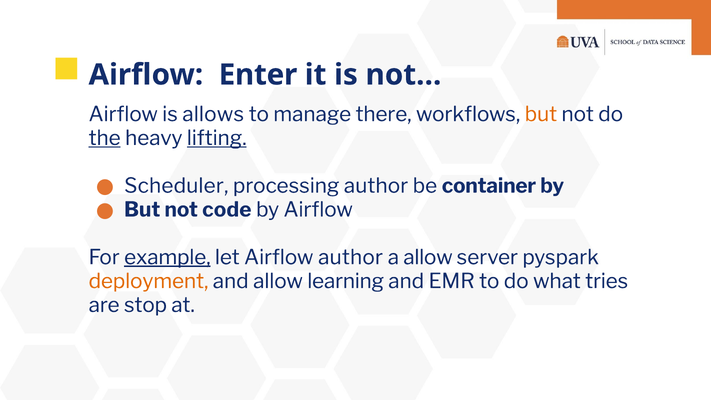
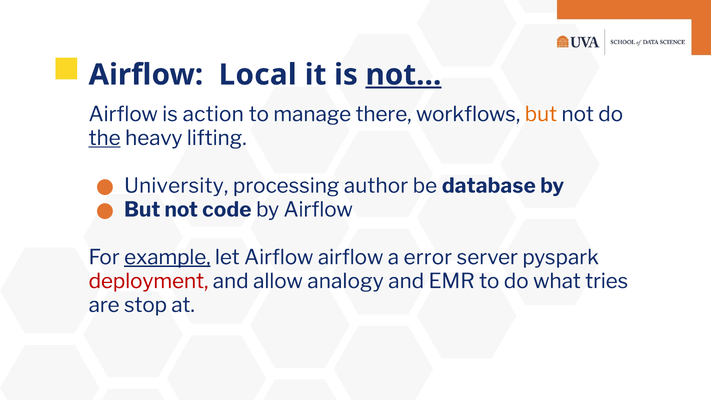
Enter: Enter -> Local (258, 75)
not… underline: none -> present (404, 75)
allows: allows -> action (213, 114)
lifting underline: present -> none (217, 138)
Scheduler: Scheduler -> University (176, 186)
container: container -> database (489, 186)
Airflow author: author -> airflow (351, 257)
a allow: allow -> error (428, 257)
deployment colour: orange -> red (148, 281)
learning: learning -> analogy (345, 281)
